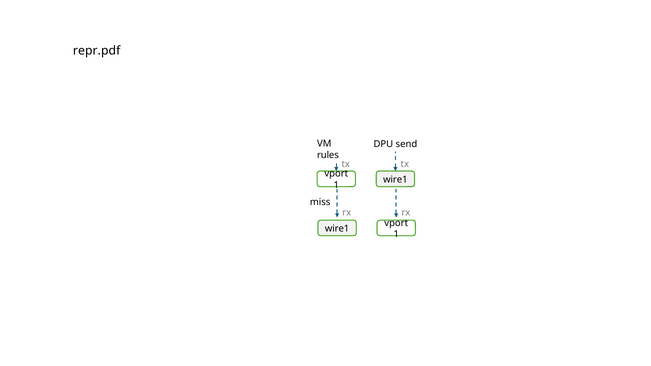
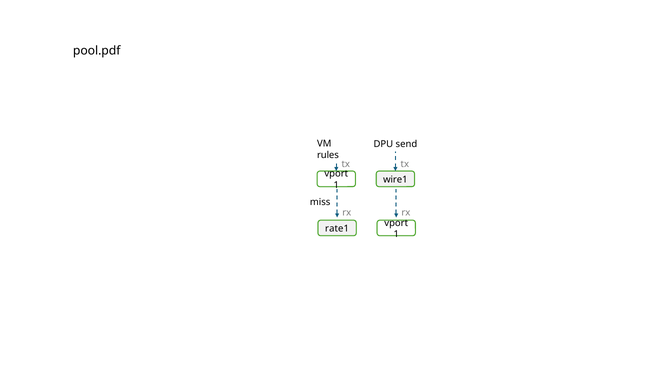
repr.pdf: repr.pdf -> pool.pdf (97, 51)
wire1: wire1 -> rate1 (337, 229)
